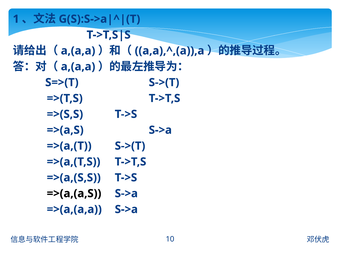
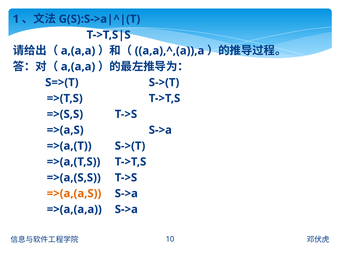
=>(a,(a,S colour: black -> orange (74, 193)
